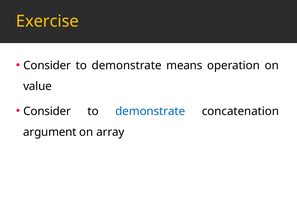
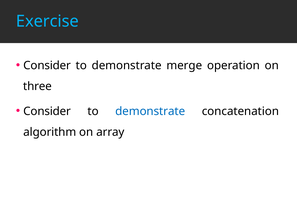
Exercise colour: yellow -> light blue (47, 21)
means: means -> merge (184, 65)
value: value -> three (38, 86)
argument: argument -> algorithm (50, 132)
